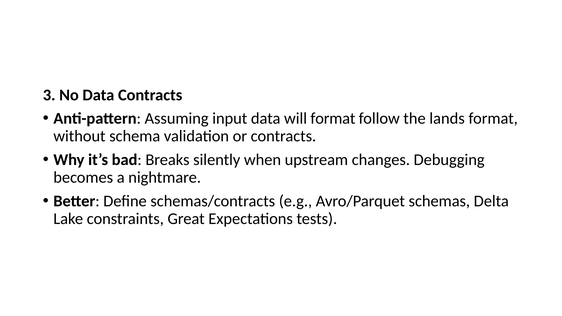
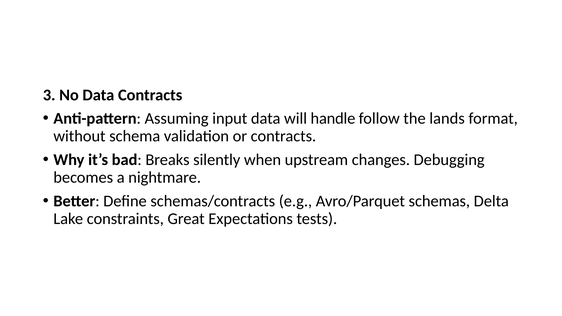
will format: format -> handle (333, 119)
